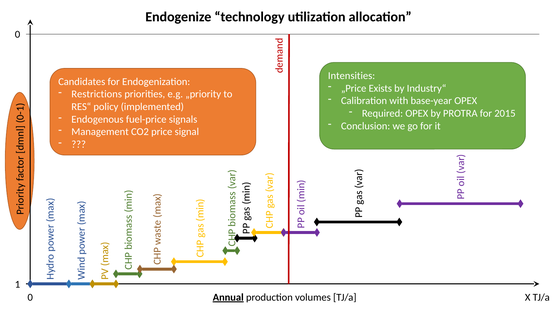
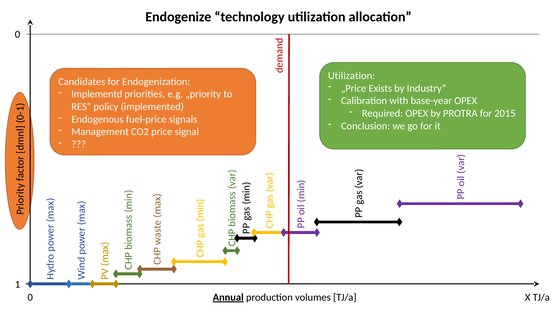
Intensities: Intensities -> Utilization (351, 76)
Restrictions: Restrictions -> Implementd (97, 94)
